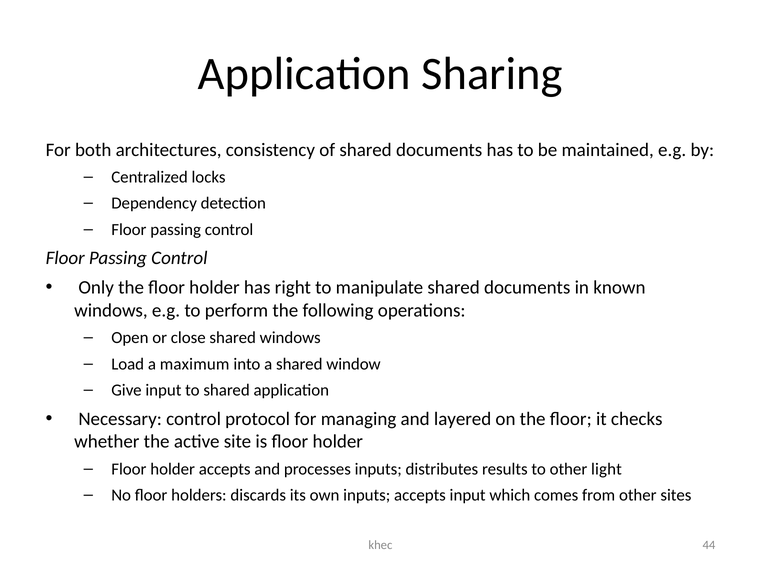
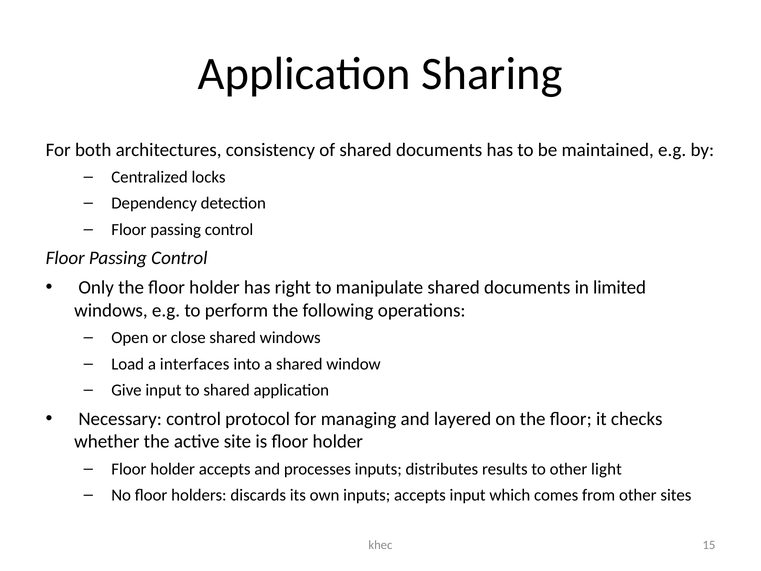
known: known -> limited (620, 288)
maximum: maximum -> interfaces (195, 364)
44: 44 -> 15 (709, 545)
